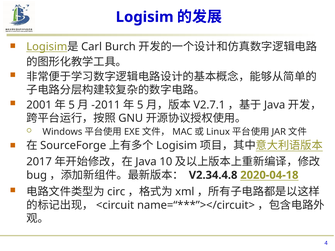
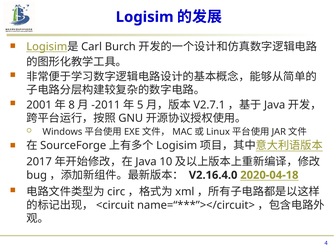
5: 5 -> 8 (72, 105)
V2.34.4.8: V2.34.4.8 -> V2.16.4.0 (213, 175)
